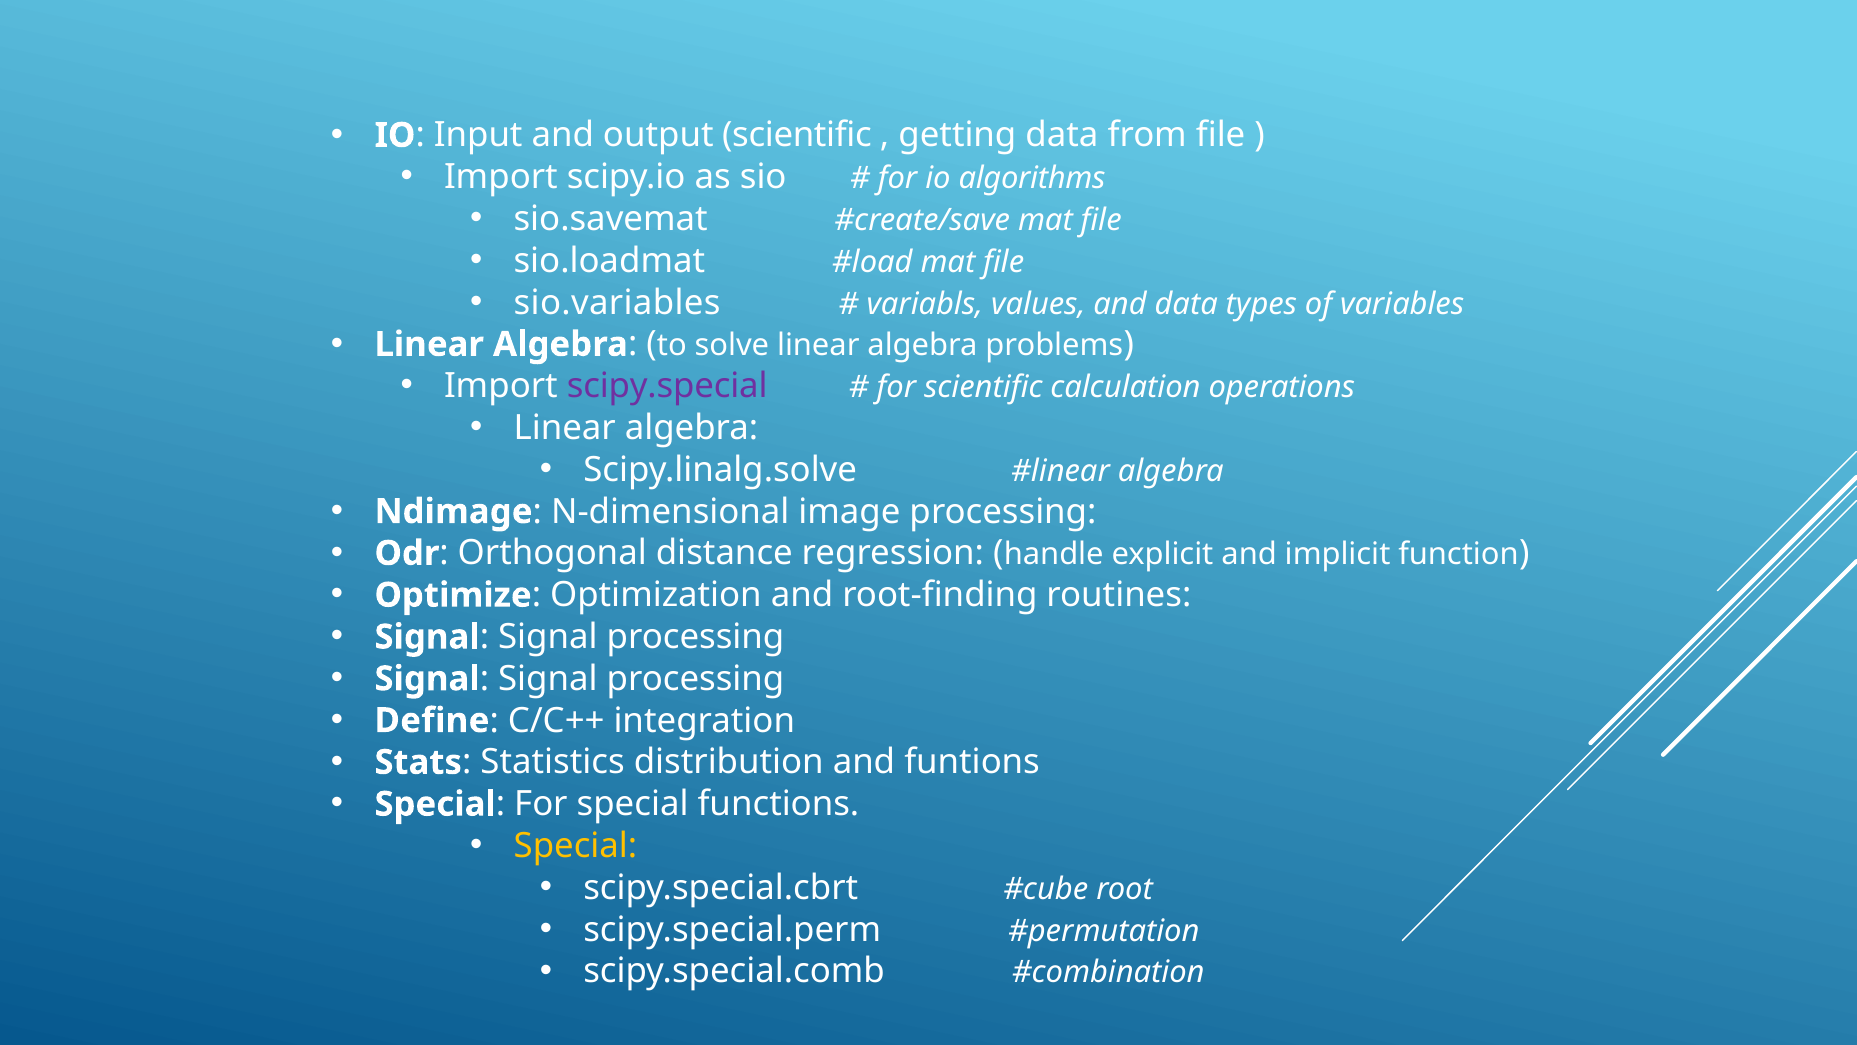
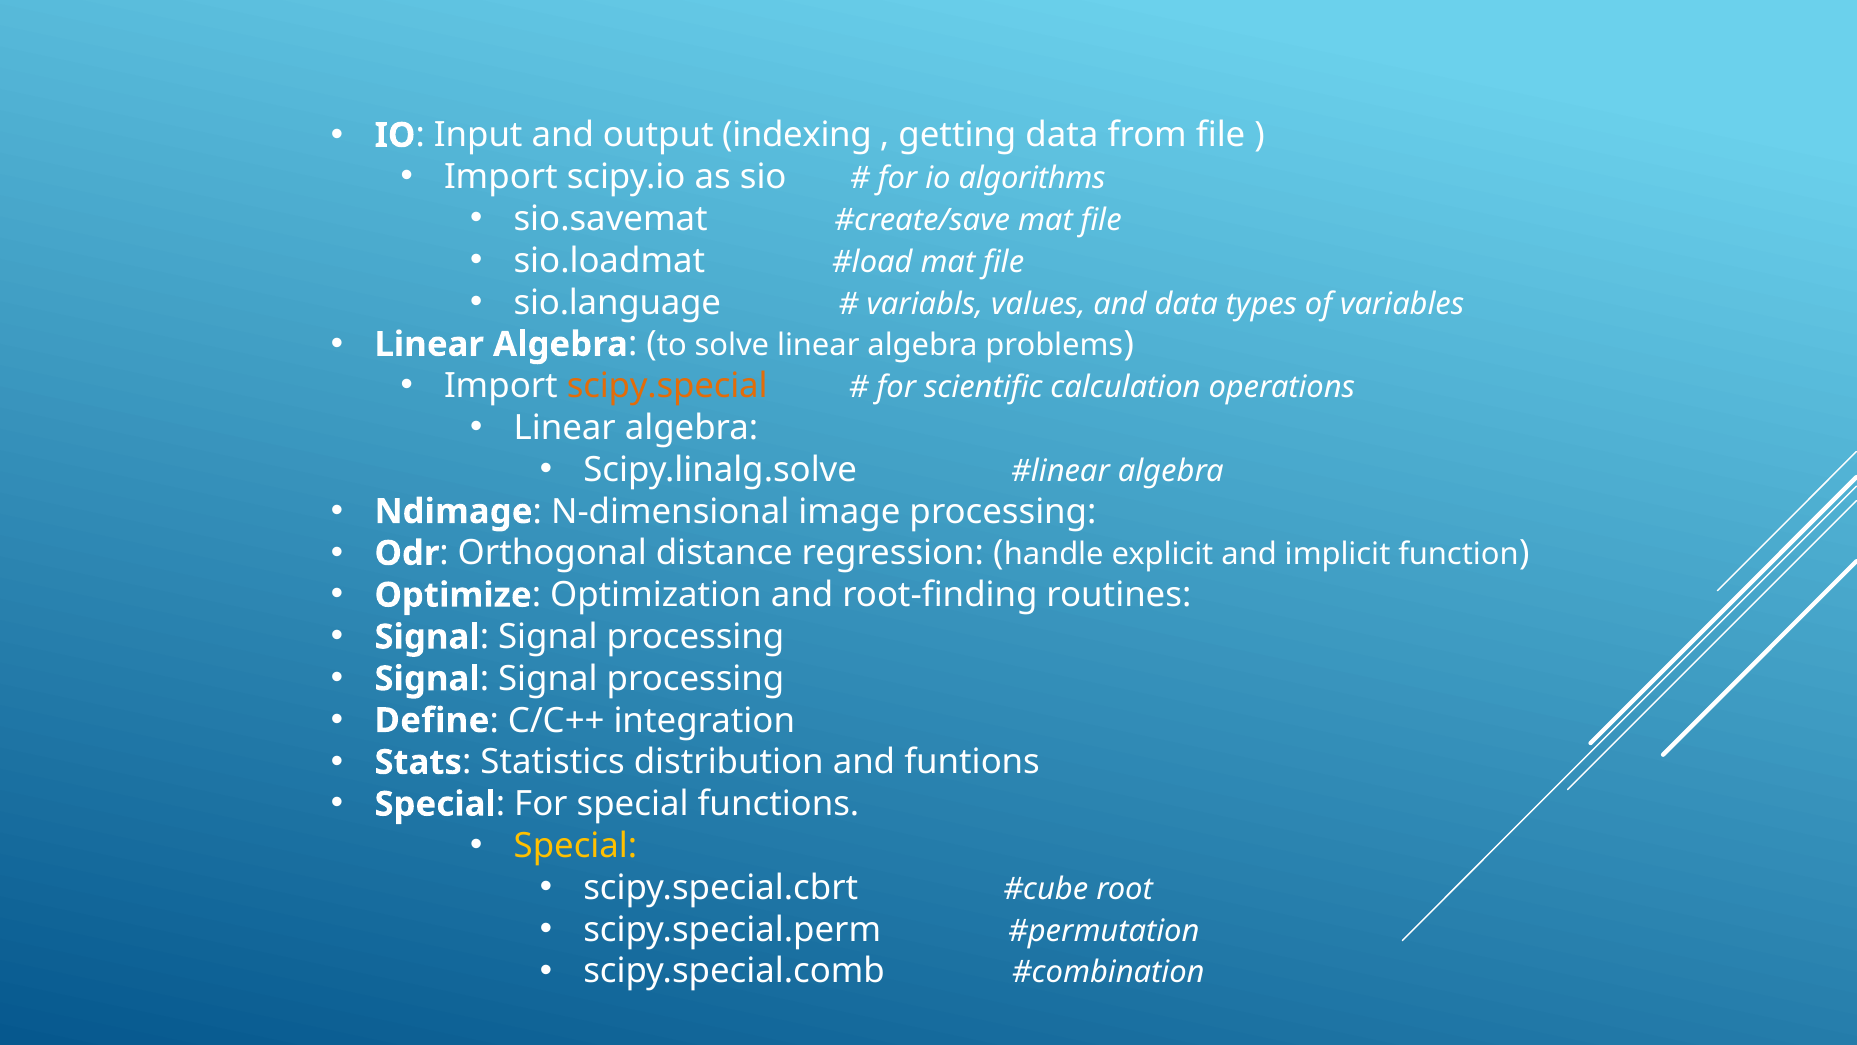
output scientific: scientific -> indexing (797, 135)
sio.variables: sio.variables -> sio.language (617, 302)
scipy.special colour: purple -> orange (667, 386)
